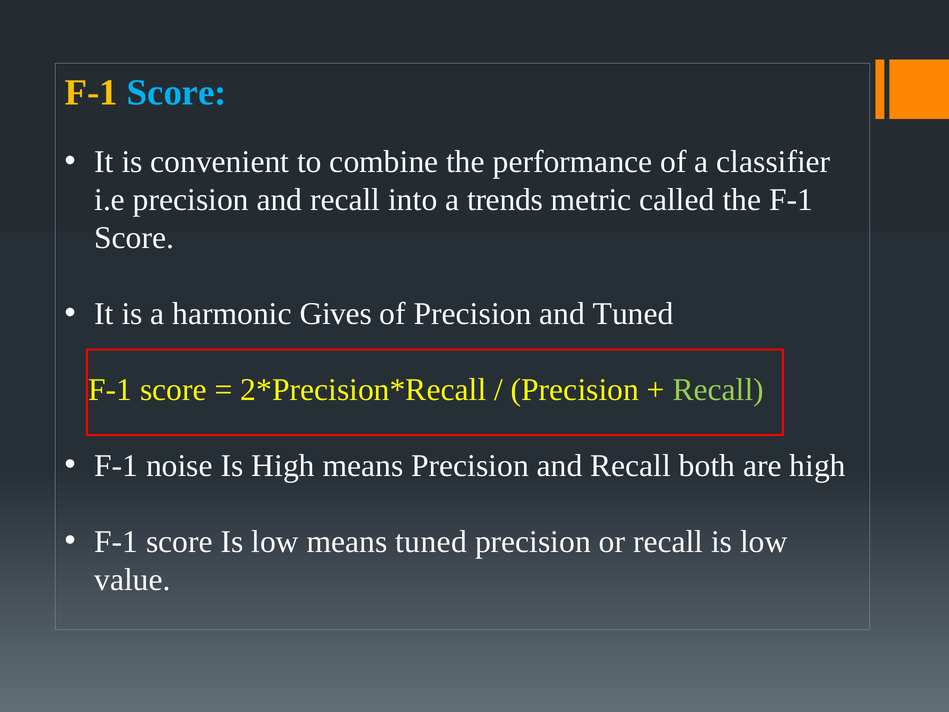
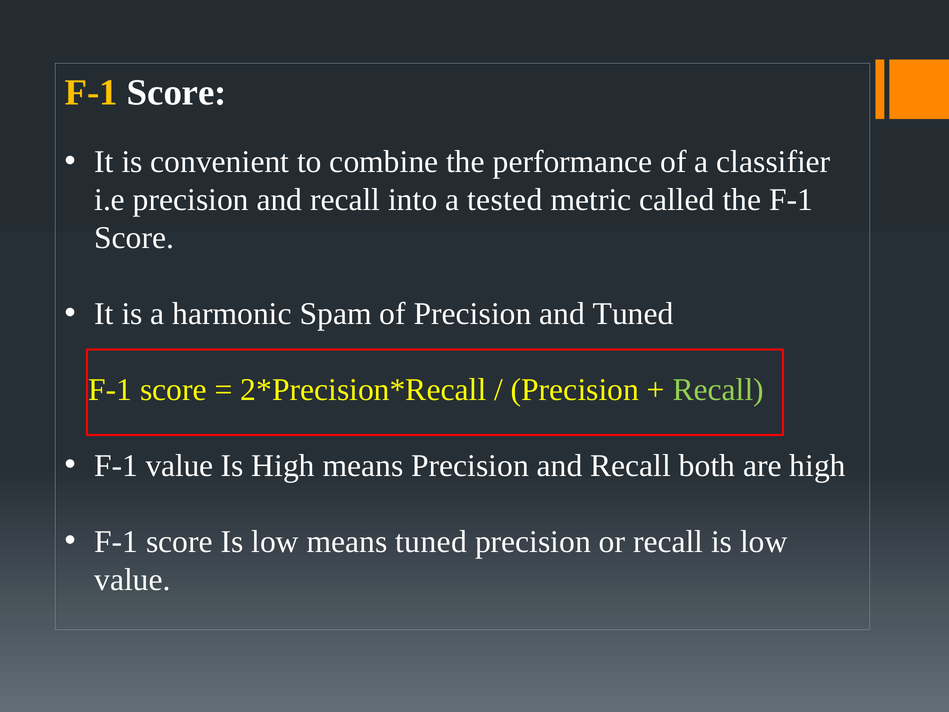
Score colour: light blue -> white (177, 93)
trends: trends -> tested (505, 200)
Gives: Gives -> Spam (336, 314)
F-1 noise: noise -> value (180, 466)
